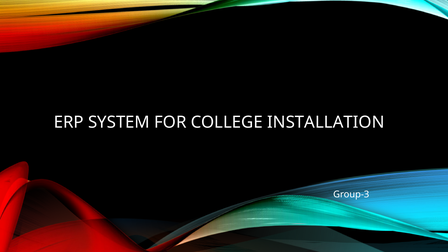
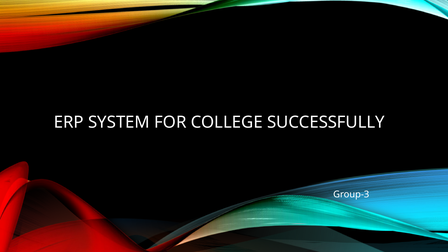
INSTALLATION: INSTALLATION -> SUCCESSFULLY (326, 122)
